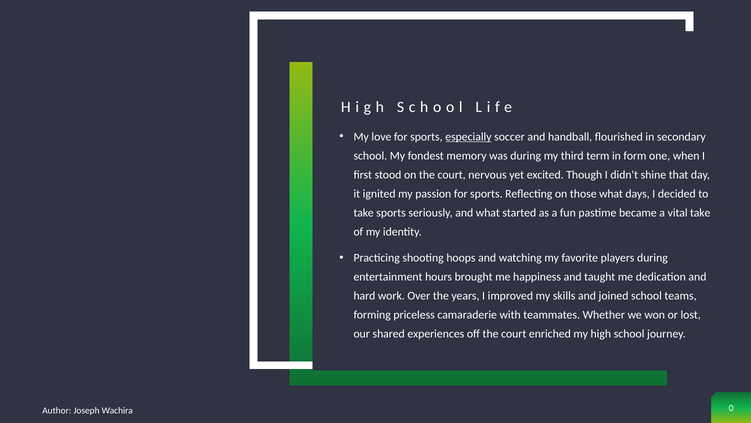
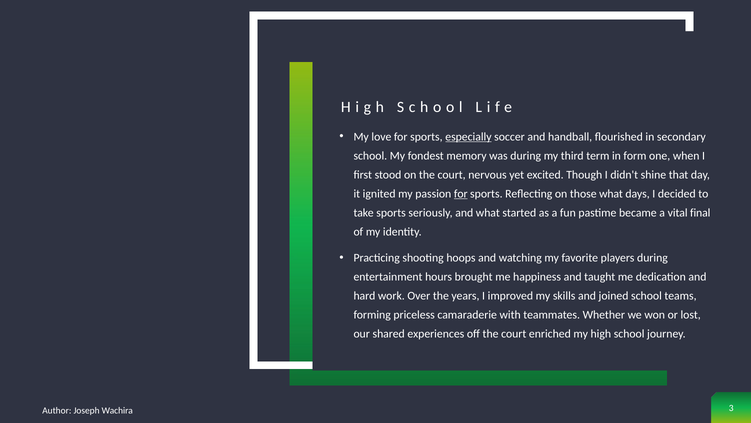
for underline: none -> present (461, 194)
vital take: take -> final (700, 213)
0: 0 -> 3 (731, 408)
